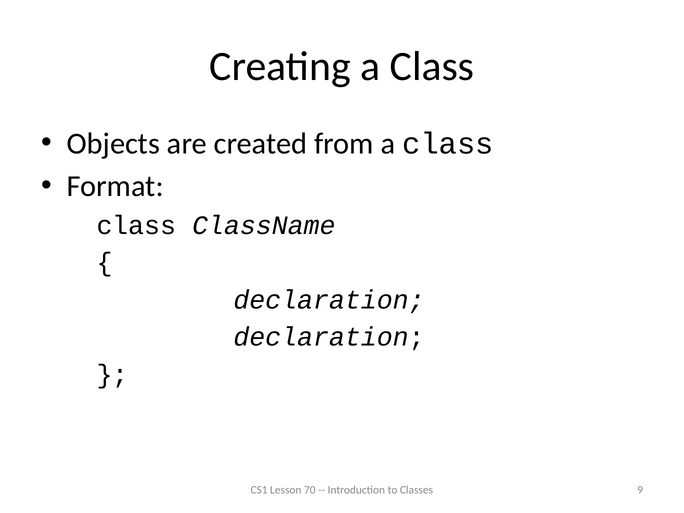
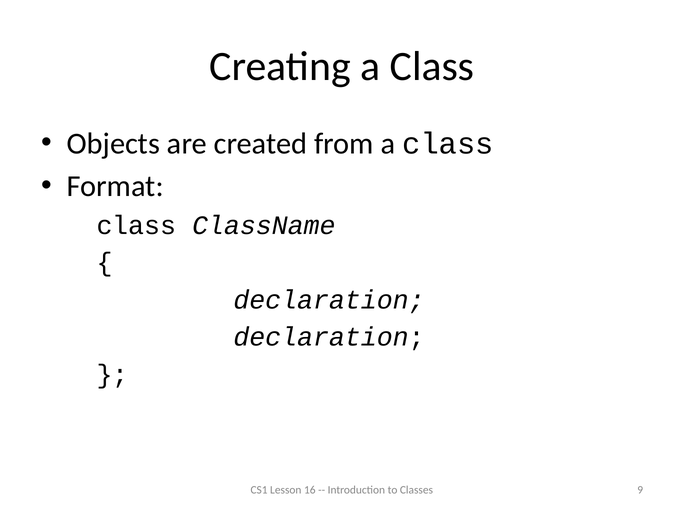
70: 70 -> 16 (310, 490)
